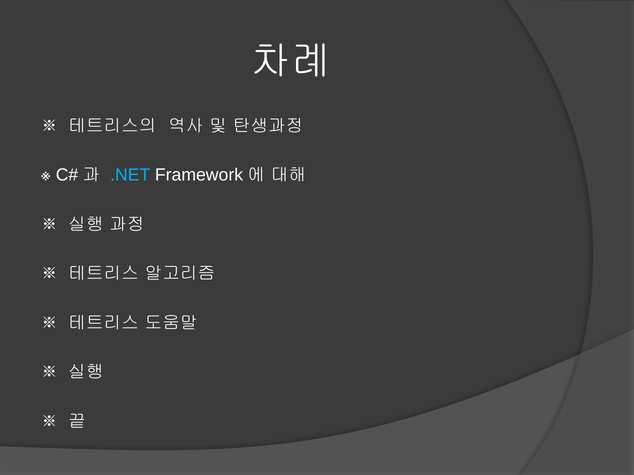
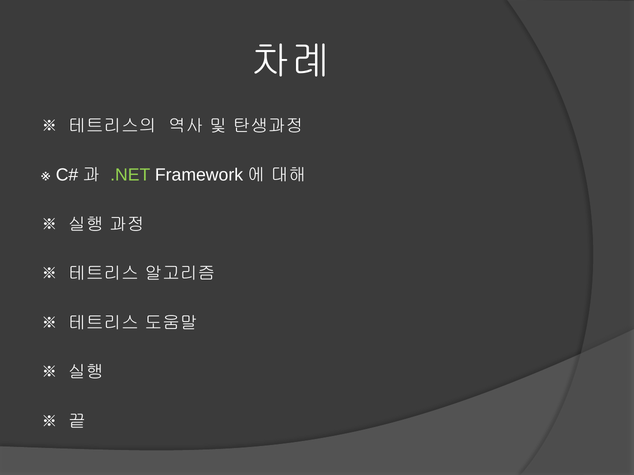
.NET colour: light blue -> light green (130, 175)
